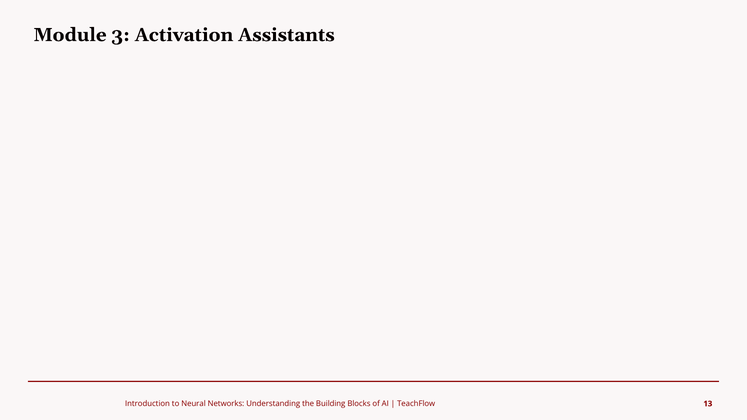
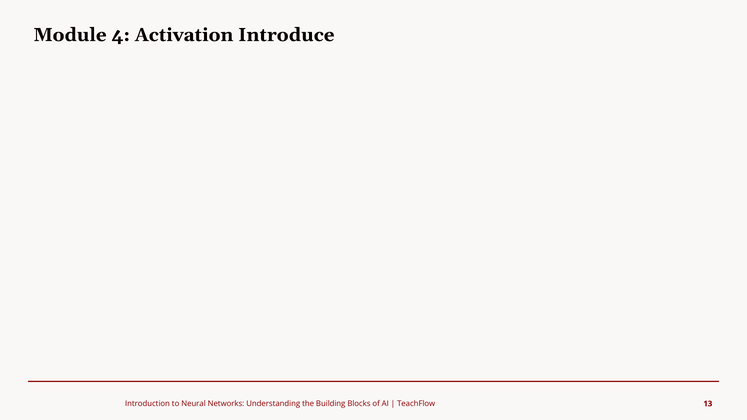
3: 3 -> 4 (121, 35)
Assistants: Assistants -> Introduce (286, 35)
